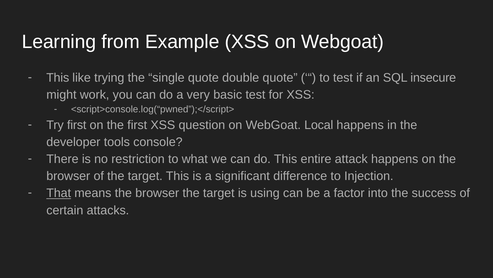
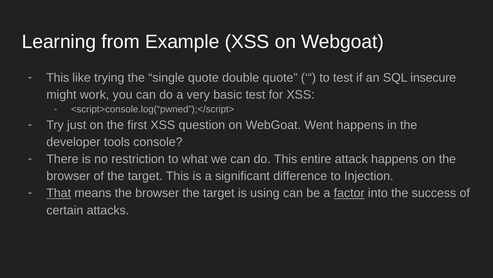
Try first: first -> just (77, 125)
Local: Local -> Went (319, 125)
factor underline: none -> present (349, 193)
